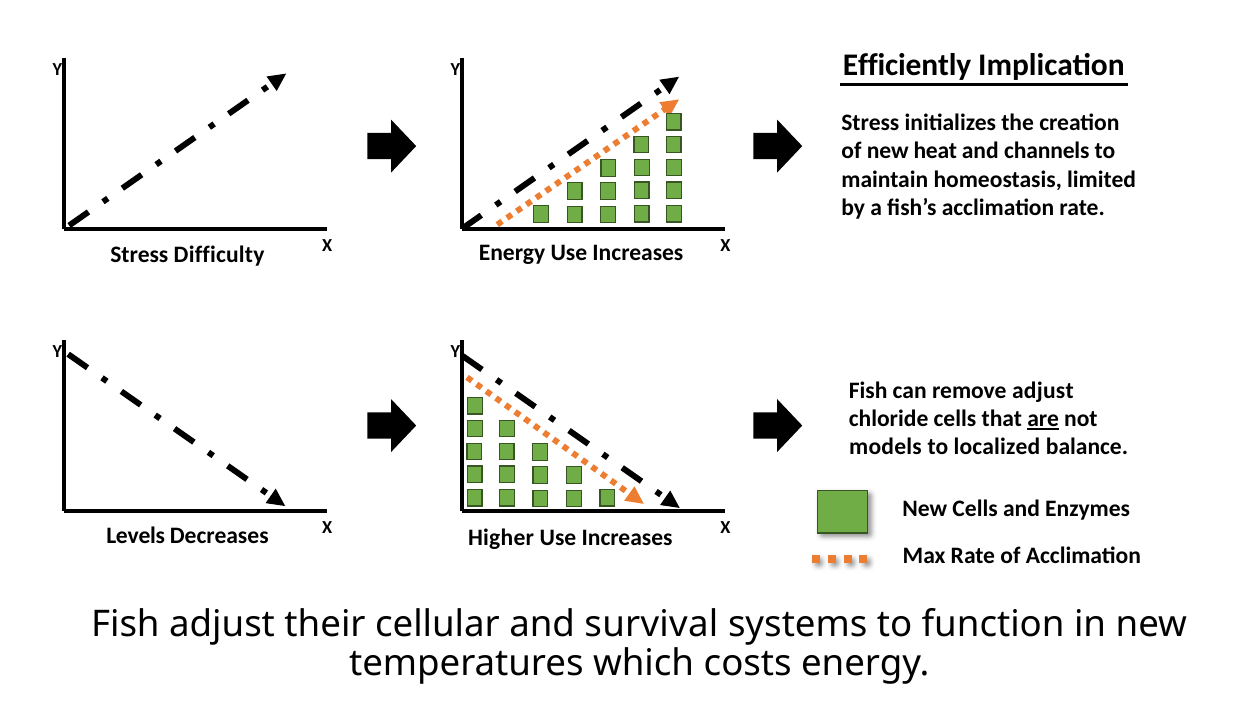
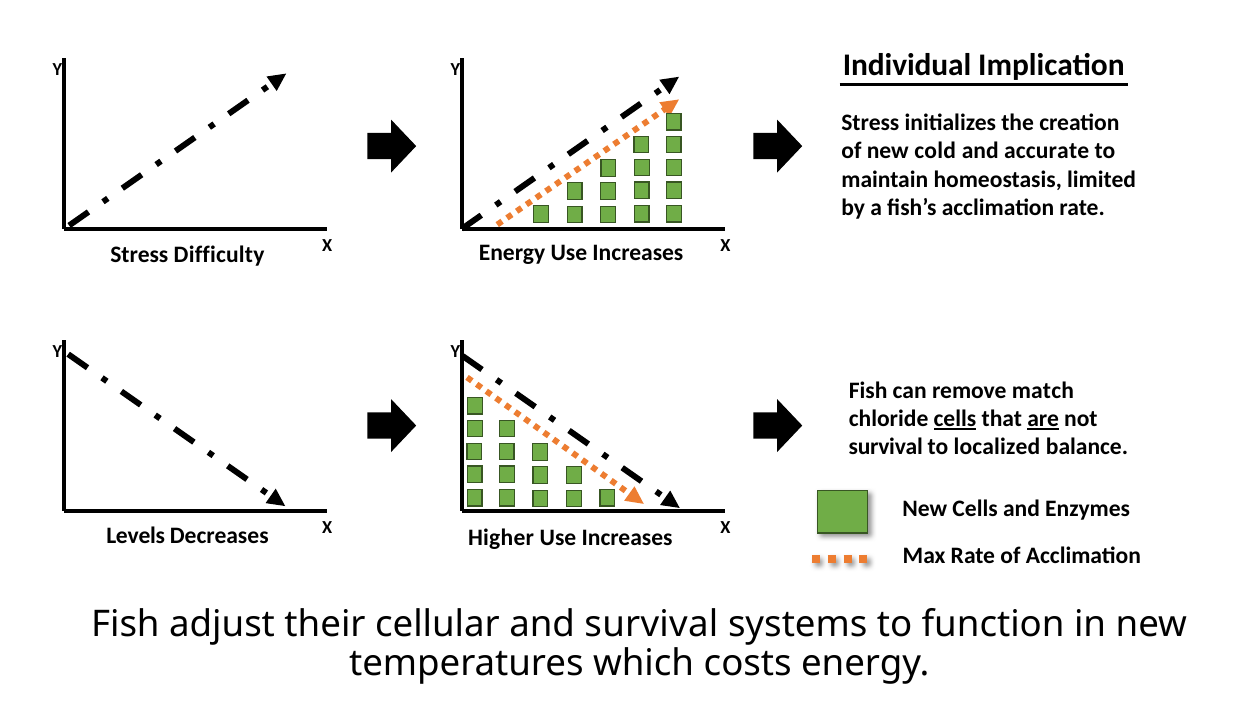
Efficiently: Efficiently -> Individual (907, 65)
heat: heat -> cold (935, 151)
channels: channels -> accurate (1047, 151)
remove adjust: adjust -> match (1043, 391)
cells underline: none -> present (955, 419)
models: models -> survival (886, 447)
